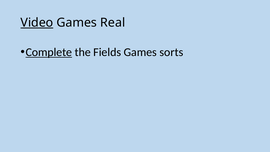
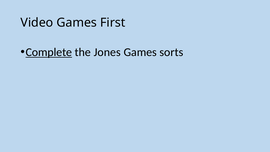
Video underline: present -> none (37, 23)
Real: Real -> First (113, 23)
Fields: Fields -> Jones (107, 52)
